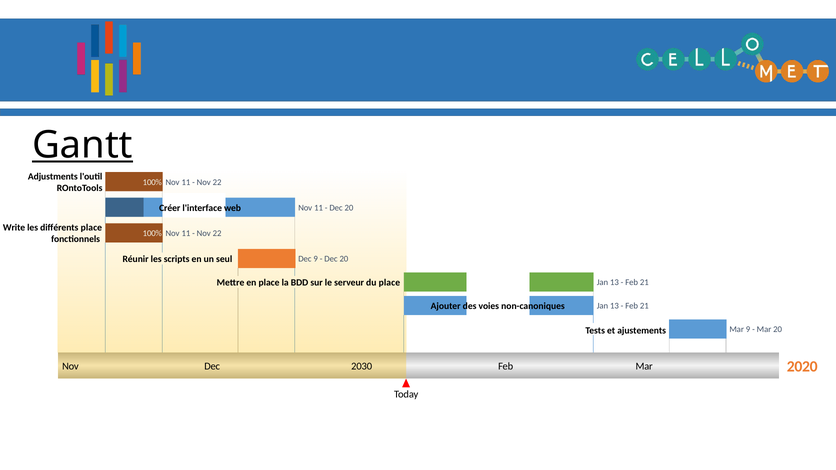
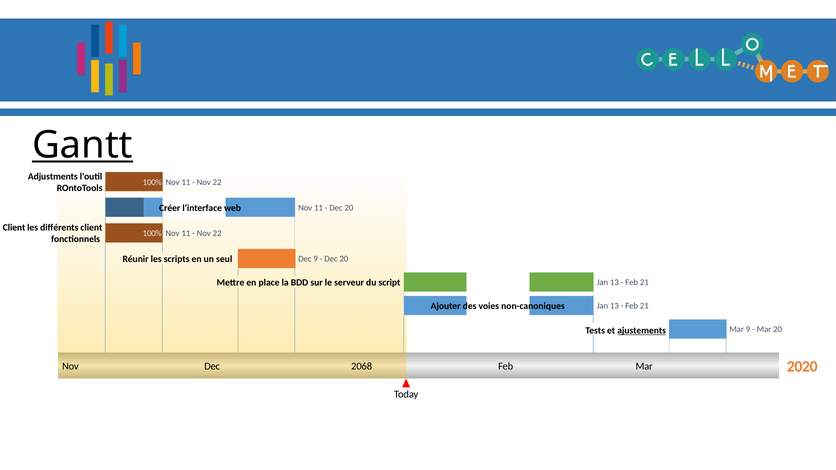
Write: Write -> Client (14, 228)
différents place: place -> client (91, 228)
du place: place -> script (389, 283)
ajustements underline: none -> present (642, 331)
2030: 2030 -> 2068 (362, 366)
